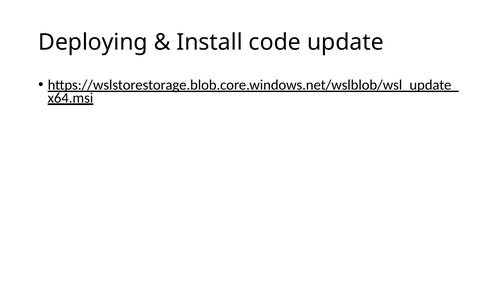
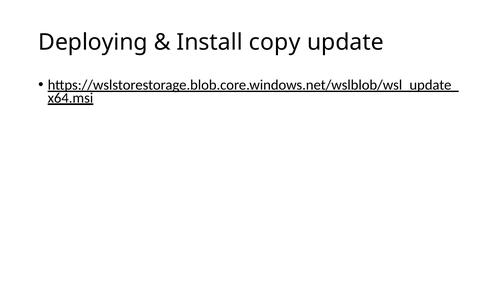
code: code -> copy (275, 42)
